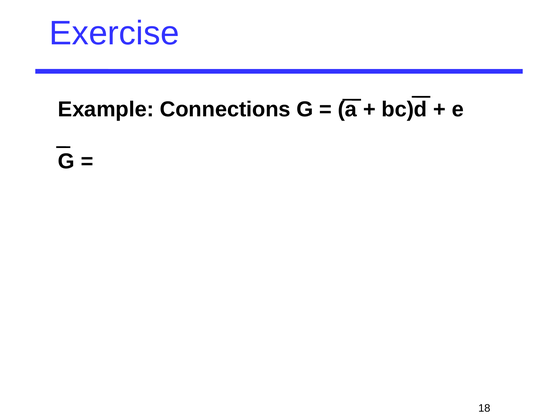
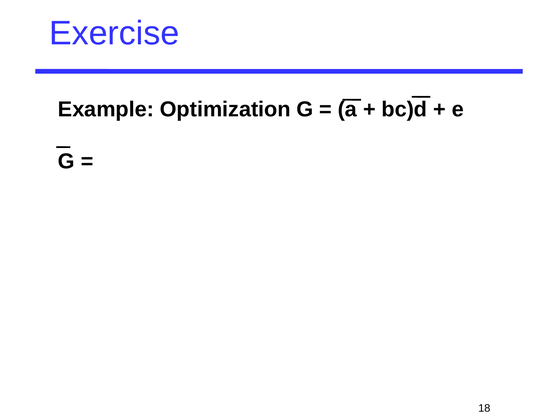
Connections: Connections -> Optimization (225, 109)
